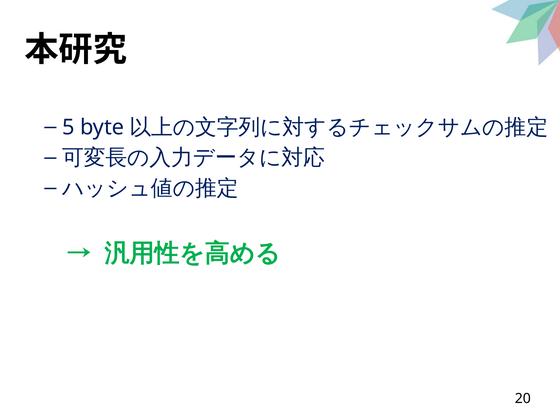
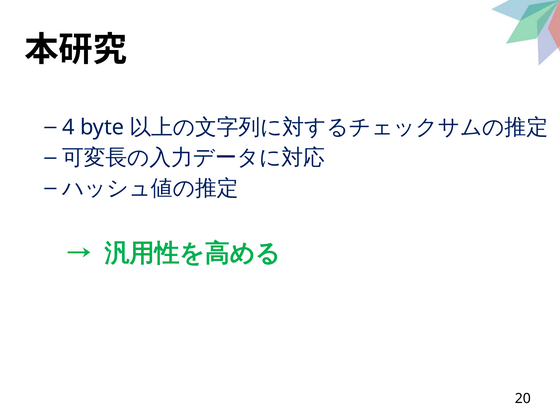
5: 5 -> 4 (68, 127)
